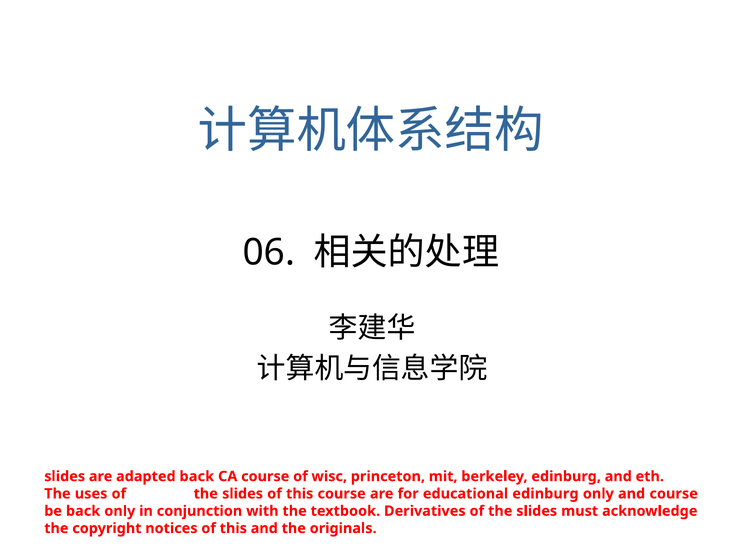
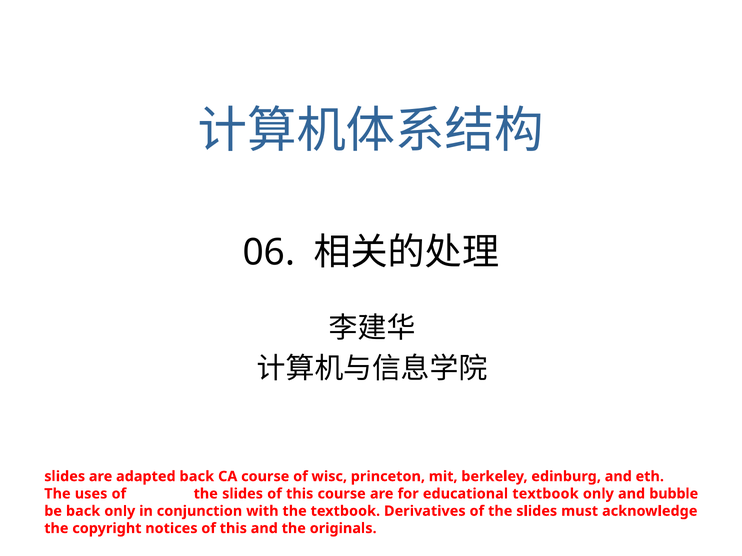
educational edinburg: edinburg -> textbook (545, 494)
and course: course -> bubble (674, 494)
